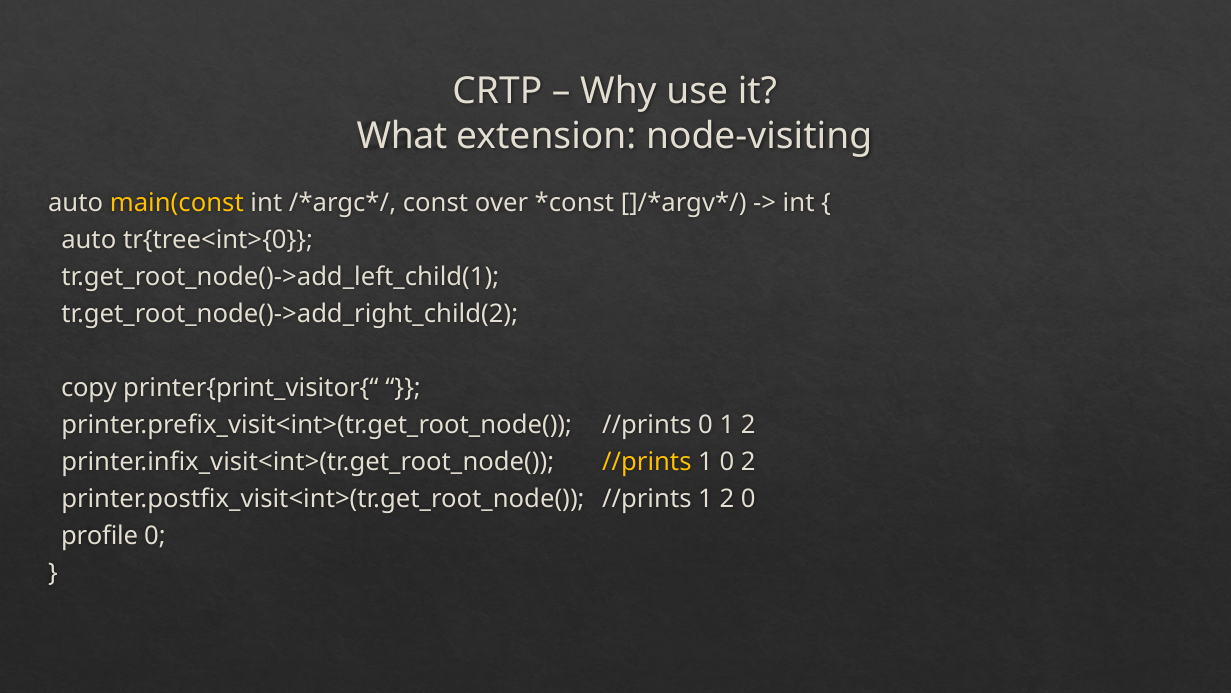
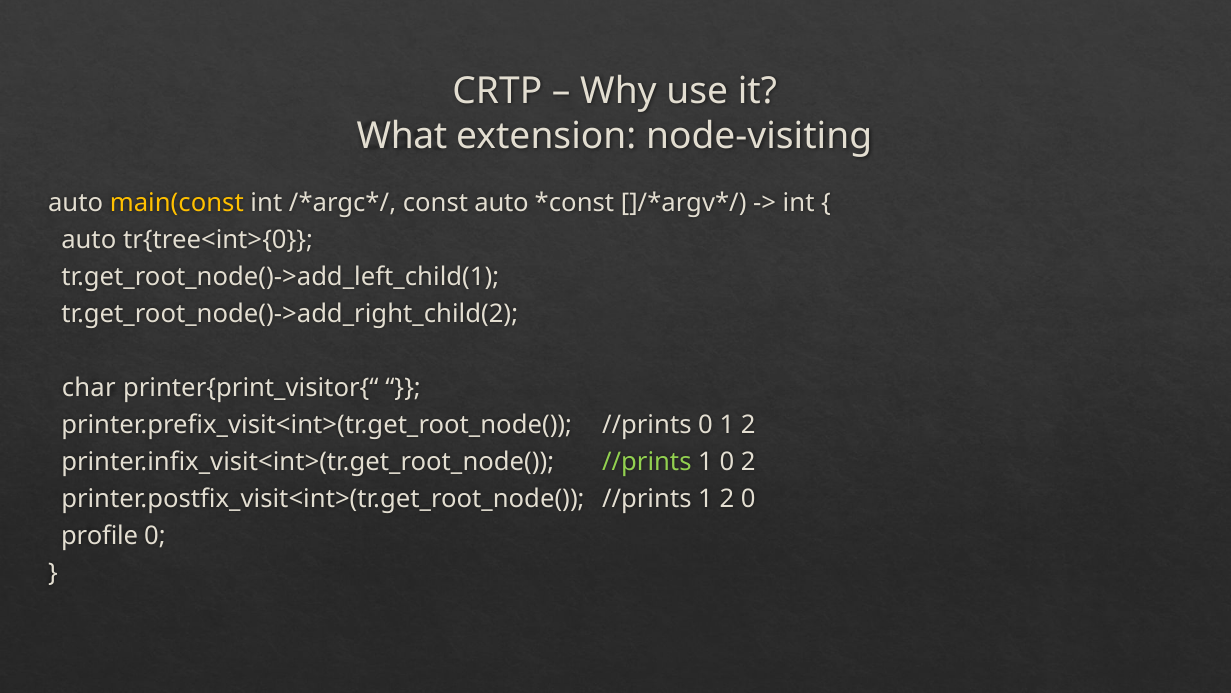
const over: over -> auto (502, 203)
copy: copy -> char (89, 388)
//prints colour: yellow -> light green (647, 462)
